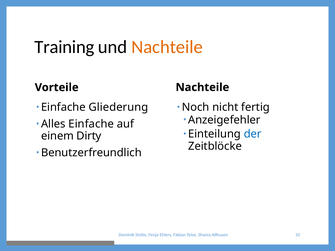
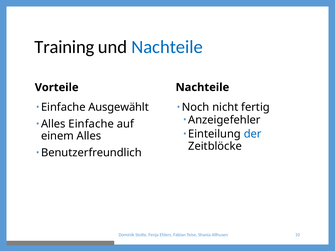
Nachteile colour: orange -> blue (167, 47)
Gliederung: Gliederung -> Ausgewählt (119, 107)
einem Dirty: Dirty -> Alles (89, 136)
